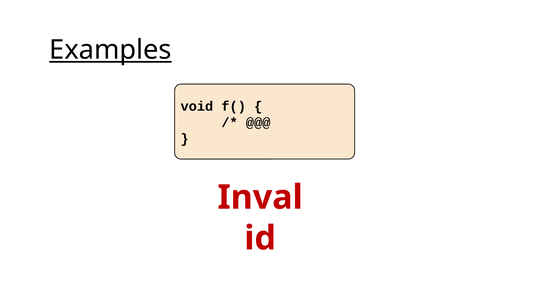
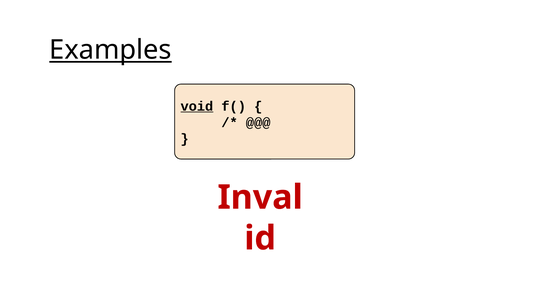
void underline: none -> present (197, 106)
